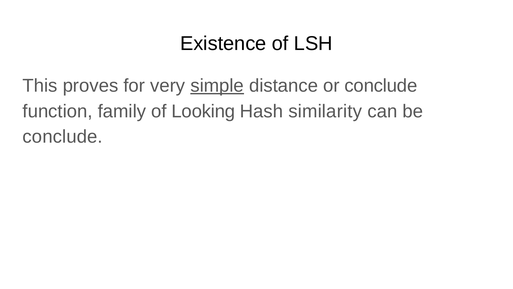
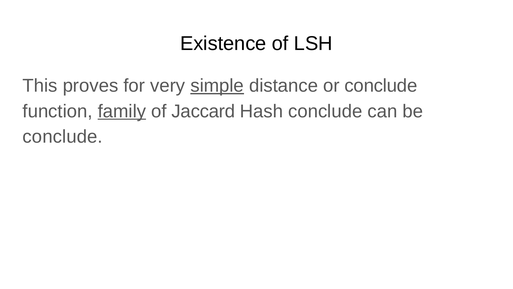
family underline: none -> present (122, 111)
Looking: Looking -> Jaccard (203, 111)
Hash similarity: similarity -> conclude (325, 111)
